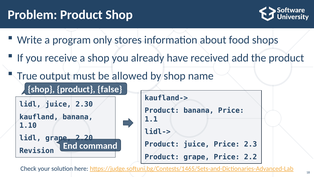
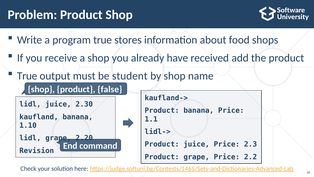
program only: only -> true (103, 40)
allowed: allowed -> student (130, 76)
